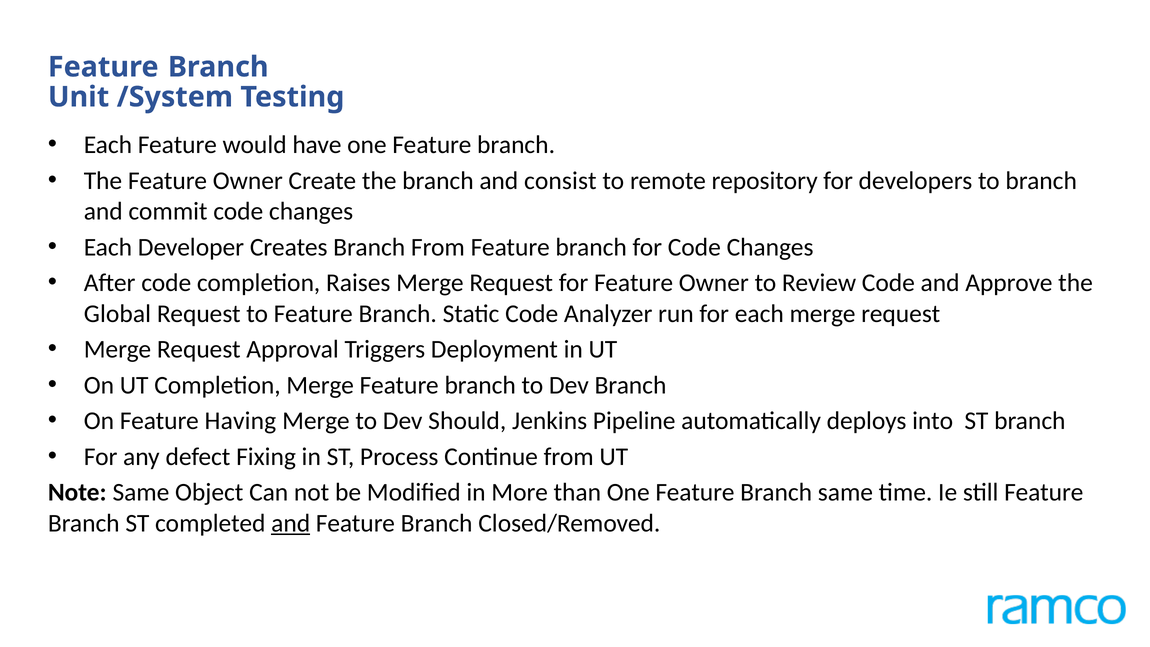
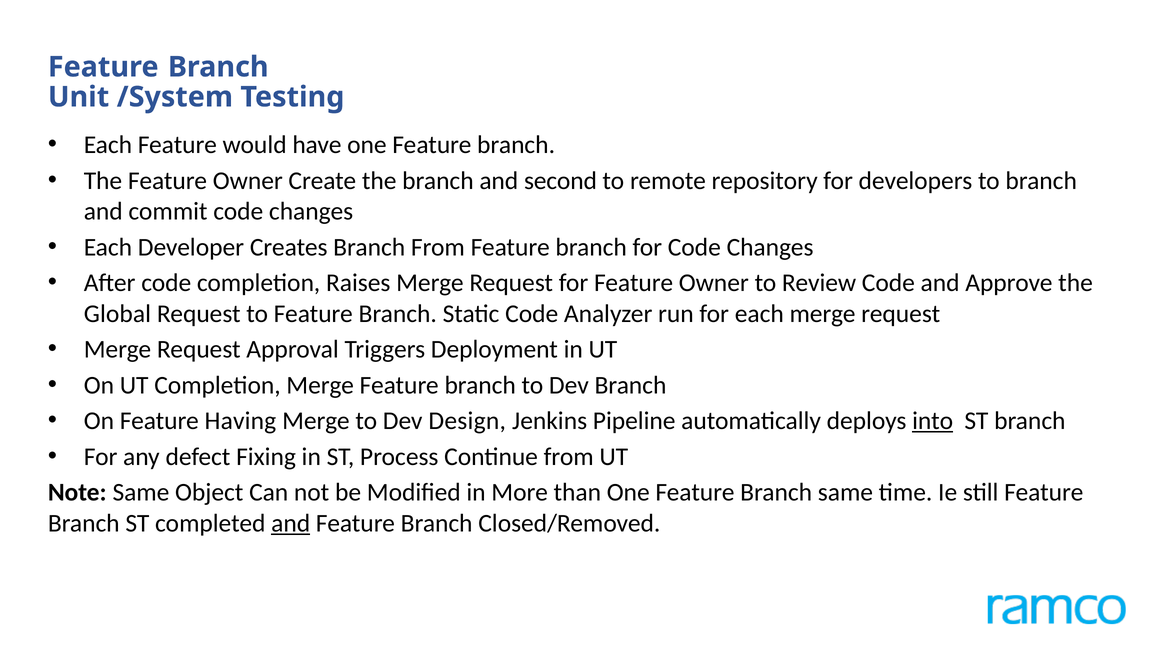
consist: consist -> second (560, 181)
Should: Should -> Design (467, 421)
into underline: none -> present (933, 421)
